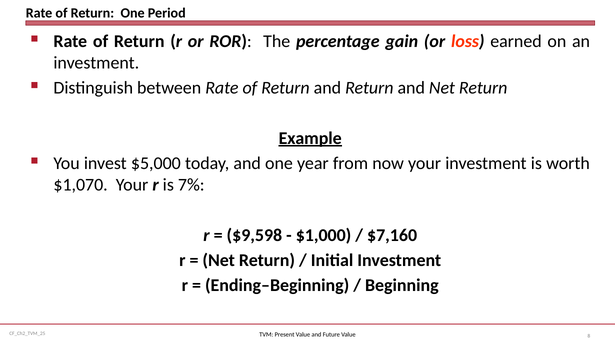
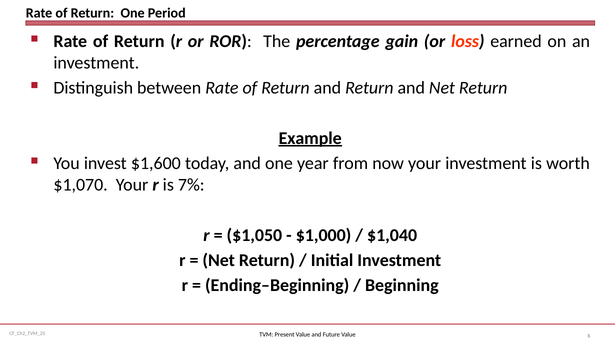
$5,000: $5,000 -> $1,600 (156, 163)
$9,598: $9,598 -> $1,050 (254, 235)
$7,160: $7,160 -> $1,040 (392, 235)
